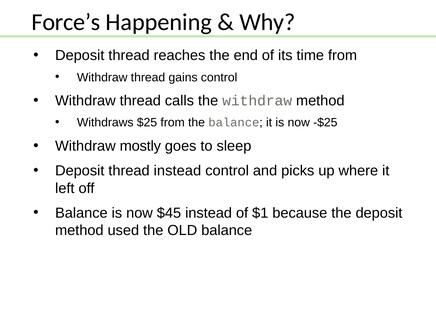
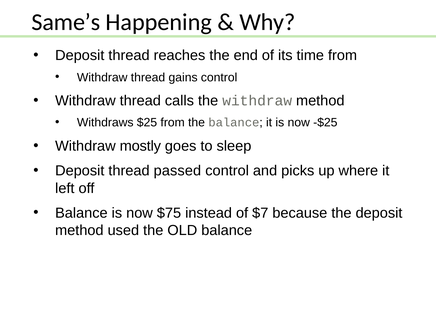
Force’s: Force’s -> Same’s (66, 22)
thread instead: instead -> passed (177, 171)
$45: $45 -> $75 (169, 213)
$1: $1 -> $7 (260, 213)
